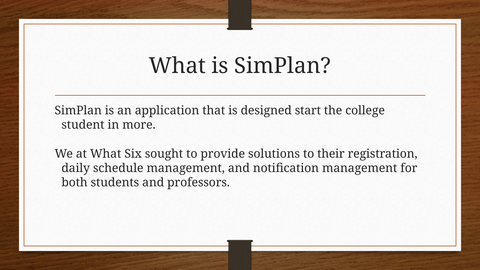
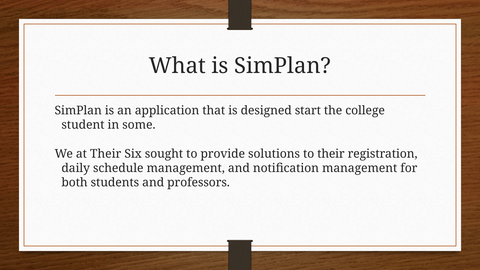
more: more -> some (139, 125)
at What: What -> Their (106, 154)
